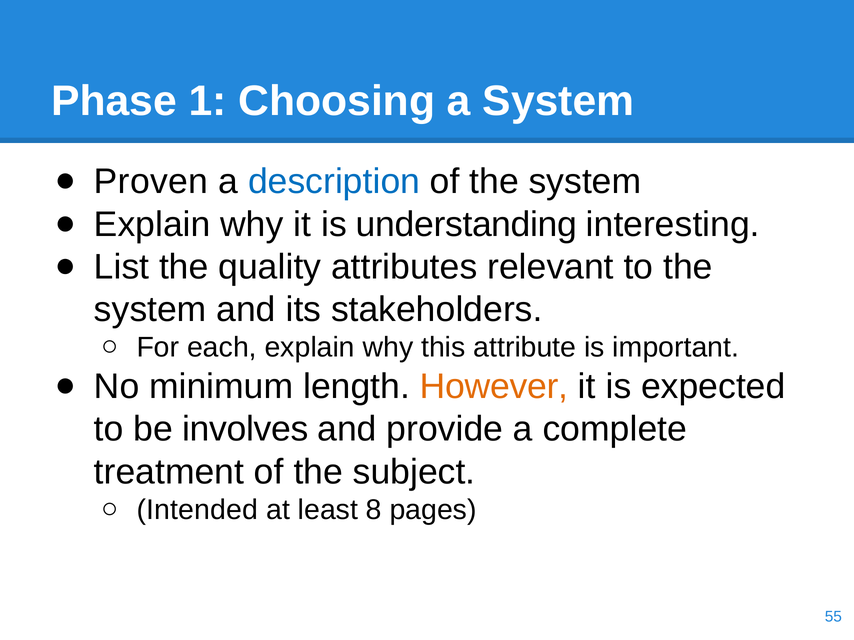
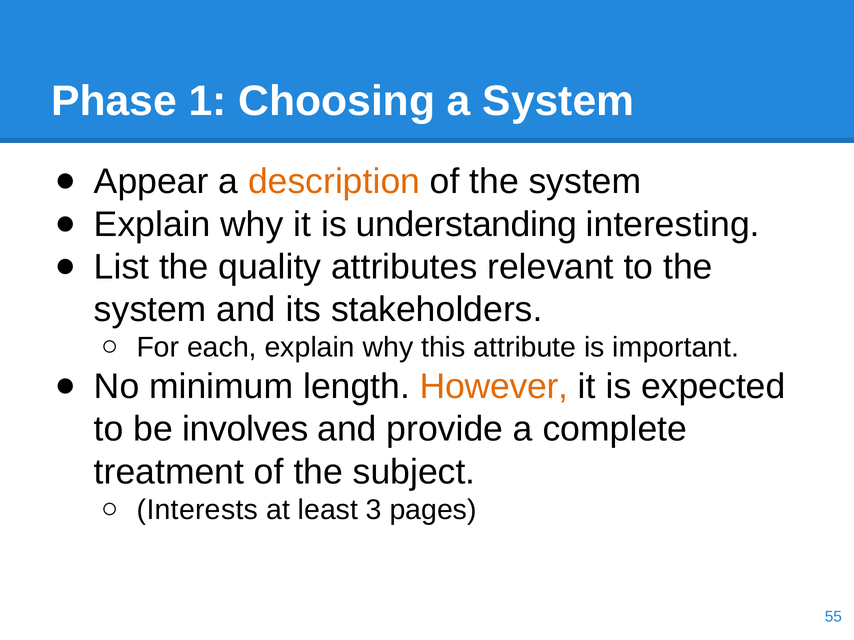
Proven: Proven -> Appear (151, 182)
description colour: blue -> orange (334, 182)
Intended: Intended -> Interests (197, 510)
8: 8 -> 3 (374, 510)
